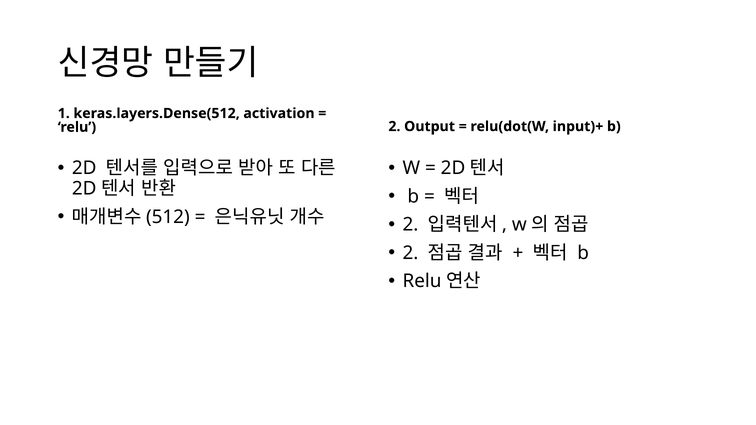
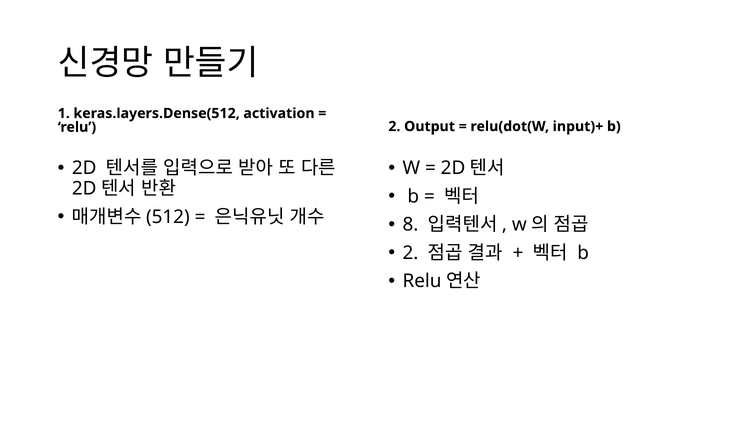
2: 2 -> 8 (410, 225)
